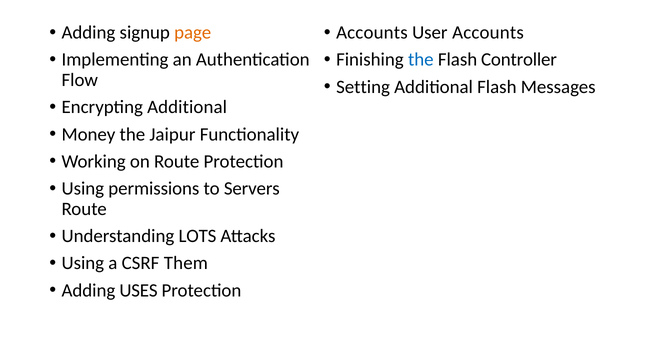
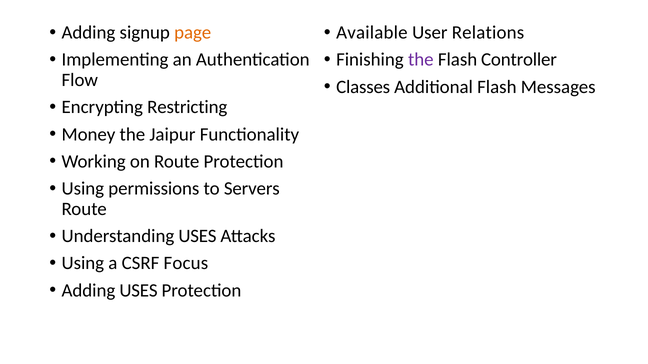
Accounts: Accounts -> Available (372, 33)
User Accounts: Accounts -> Relations (488, 33)
the colour: blue -> purple (421, 60)
Setting: Setting -> Classes (363, 87)
Encrypting Additional: Additional -> Restricting (187, 107)
Understanding LOTS: LOTS -> USES (197, 236)
Them: Them -> Focus (186, 264)
